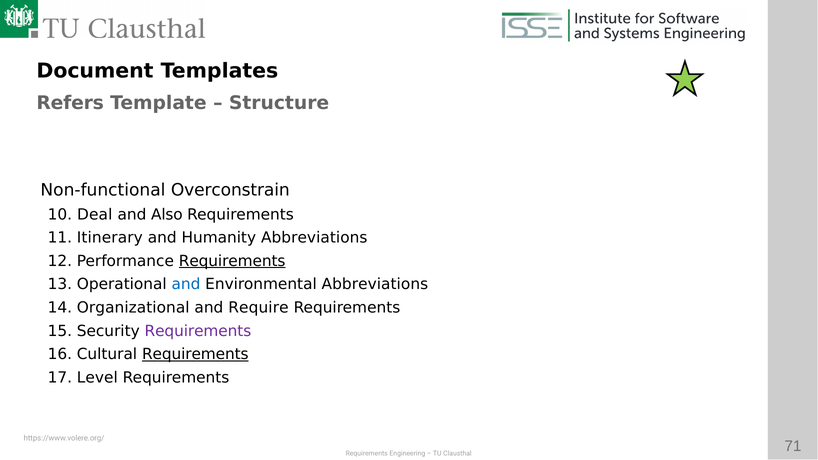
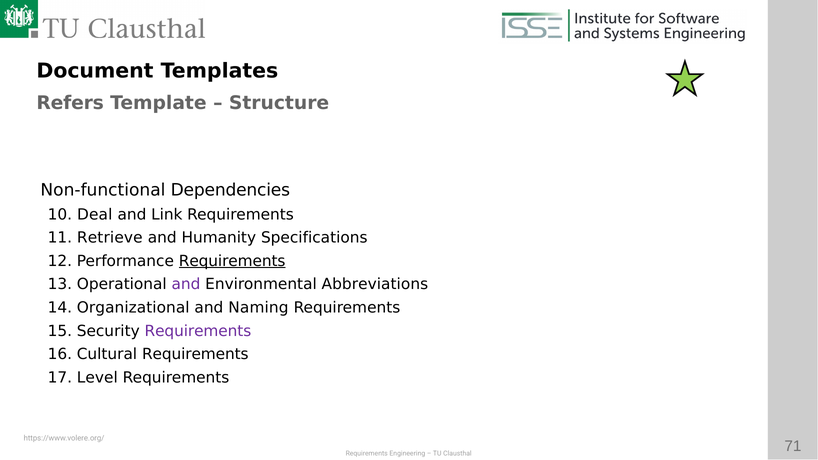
Overconstrain: Overconstrain -> Dependencies (230, 190)
Also: Also -> Link (167, 215)
Itinerary: Itinerary -> Retrieve (110, 238)
Humanity Abbreviations: Abbreviations -> Specifications (314, 238)
and colour: blue -> purple (186, 284)
Require: Require -> Naming (258, 308)
Requirements underline: present -> none (195, 354)
